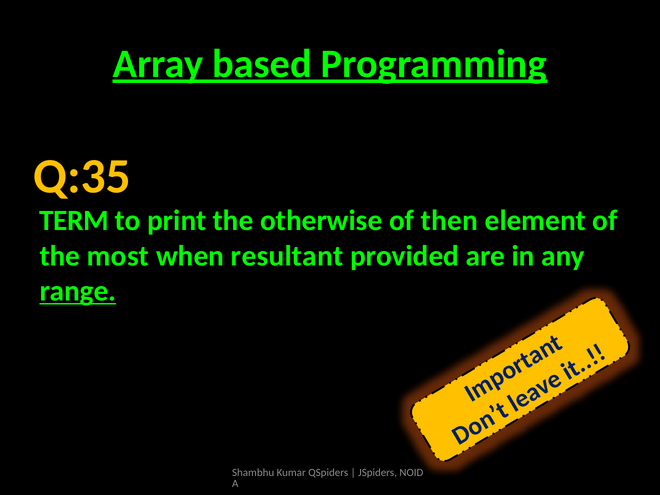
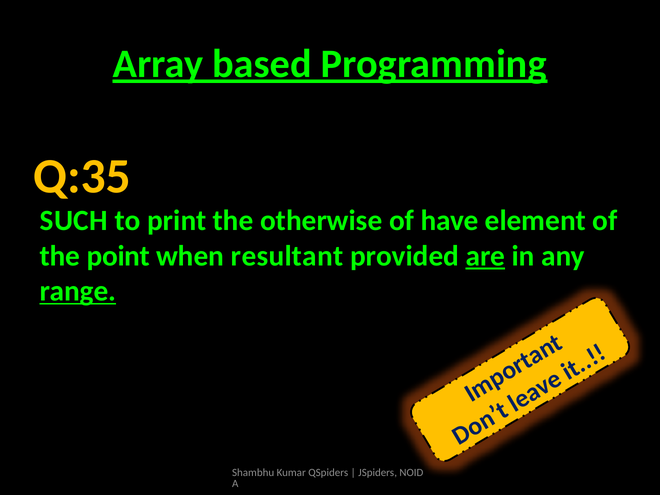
TERM: TERM -> SUCH (74, 221)
then: then -> have (450, 221)
most: most -> point (118, 256)
are underline: none -> present (485, 256)
